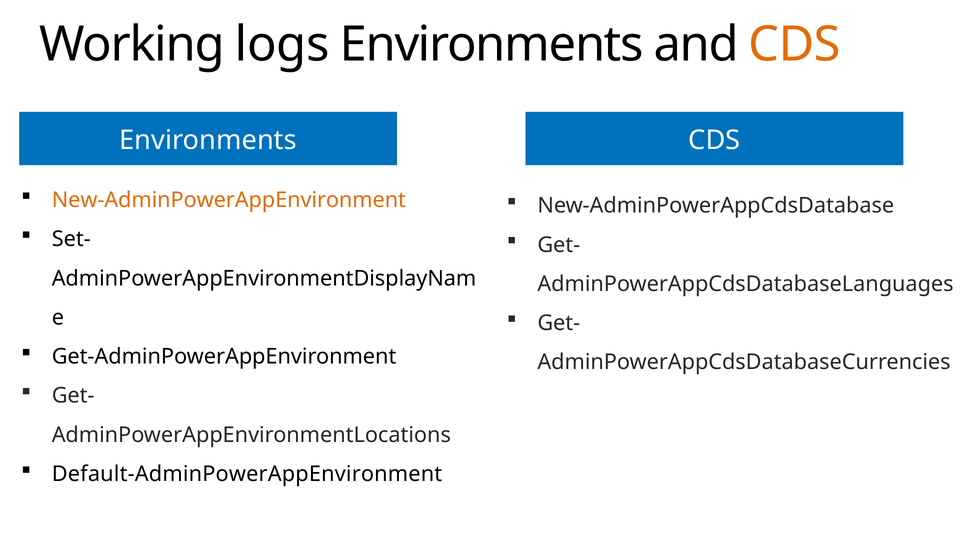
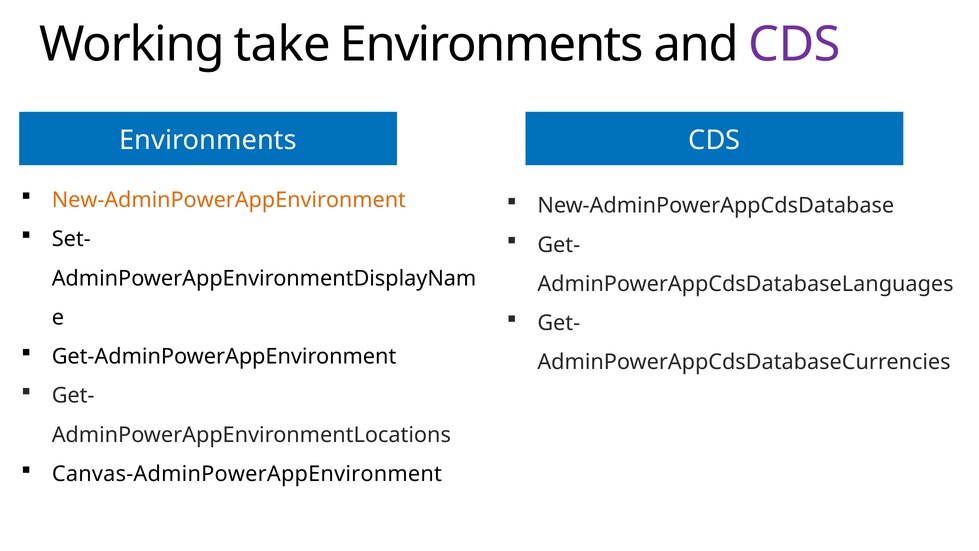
logs: logs -> take (282, 44)
CDS colour: orange -> purple (794, 44)
Default-AdminPowerAppEnvironment: Default-AdminPowerAppEnvironment -> Canvas-AdminPowerAppEnvironment (247, 474)
